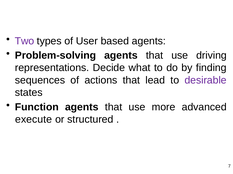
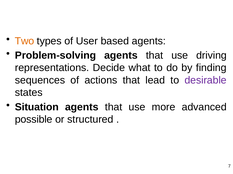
Two colour: purple -> orange (25, 41)
Function: Function -> Situation (37, 107)
execute: execute -> possible (34, 120)
